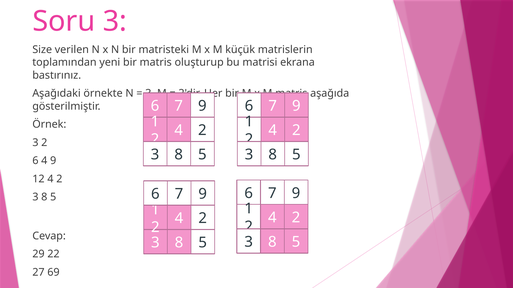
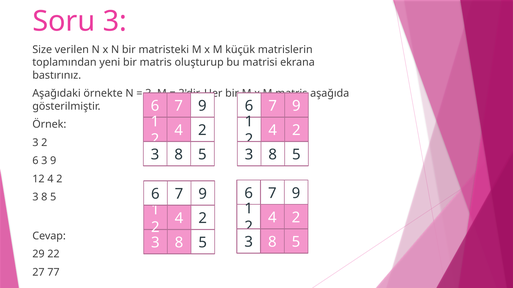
6 4: 4 -> 3 (44, 161)
69: 69 -> 77 (53, 273)
